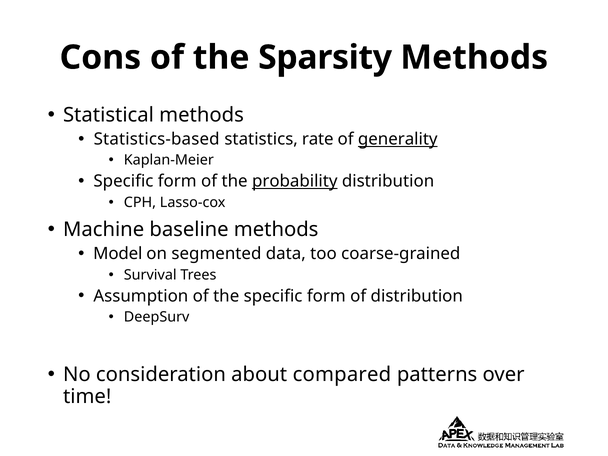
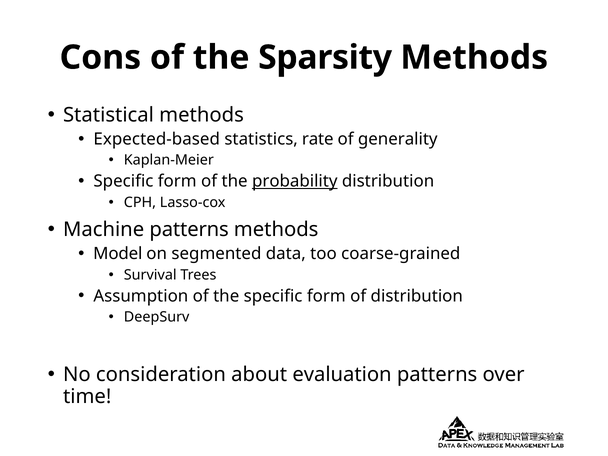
Statistics-based: Statistics-based -> Expected-based (157, 139)
generality underline: present -> none (398, 139)
Machine baseline: baseline -> patterns (189, 230)
compared: compared -> evaluation (342, 375)
